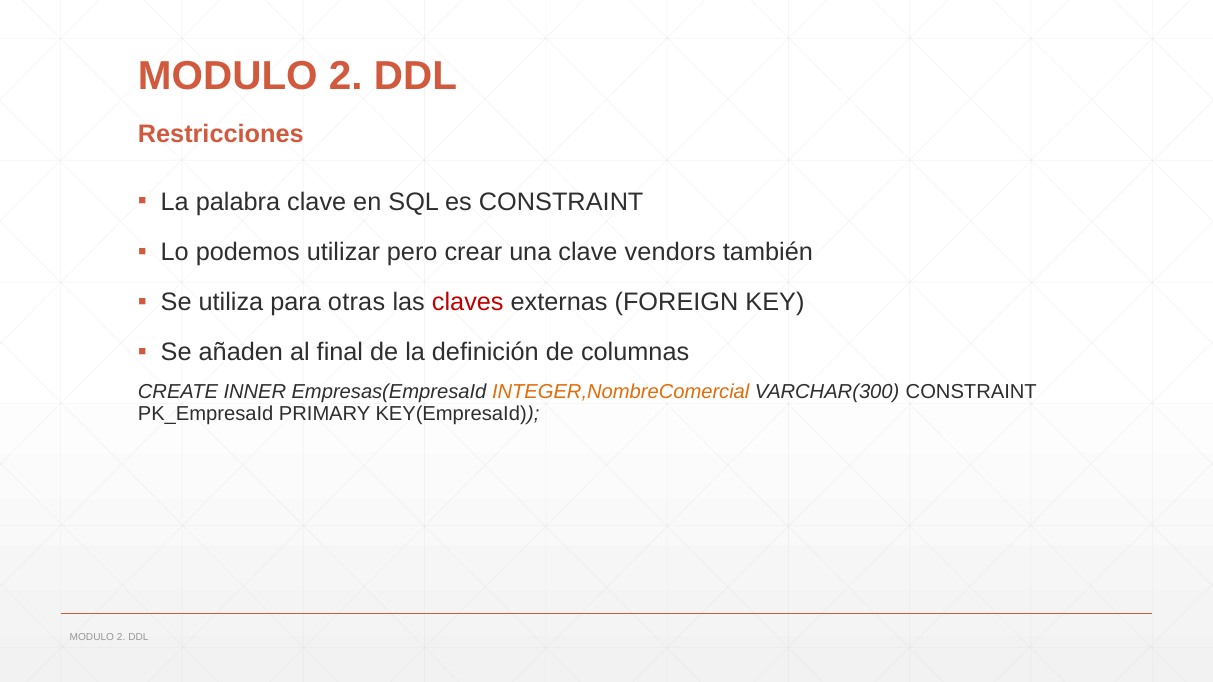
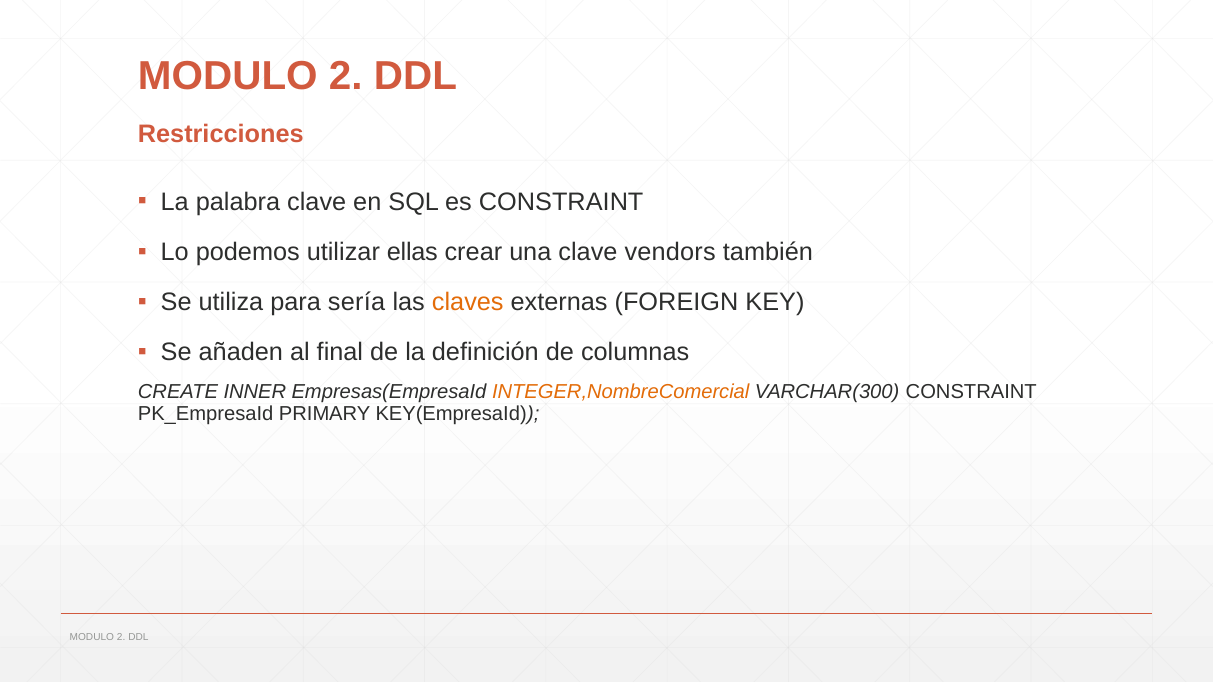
pero: pero -> ellas (412, 252)
otras: otras -> sería (357, 302)
claves colour: red -> orange (468, 302)
